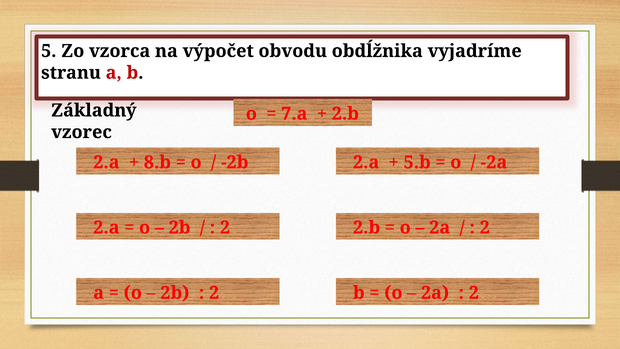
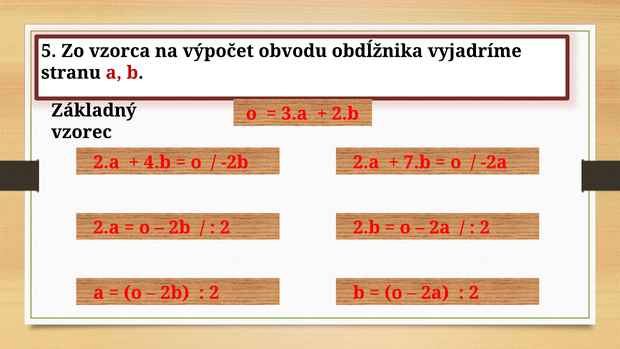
7.a: 7.a -> 3.a (294, 114)
8.b: 8.b -> 4.b (157, 162)
5.b: 5.b -> 7.b (417, 162)
